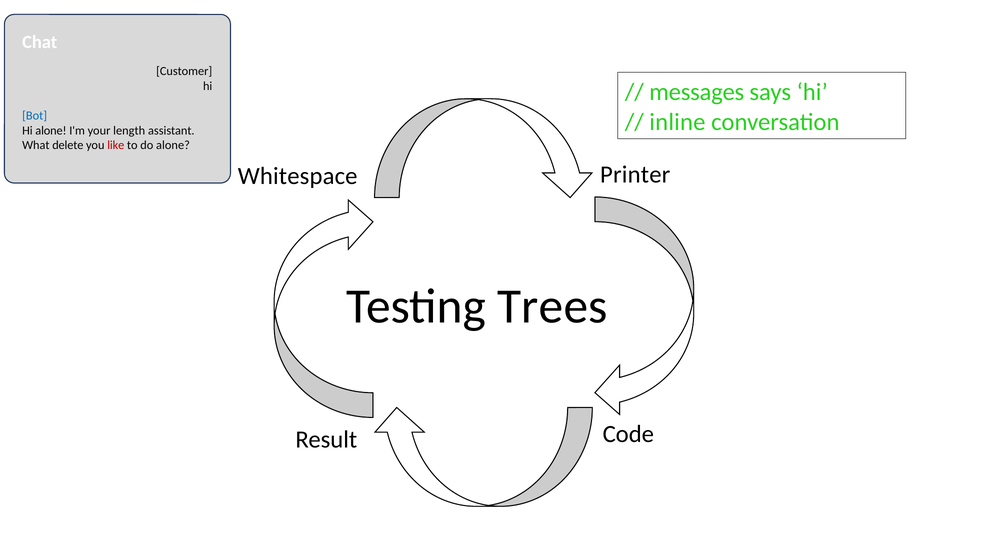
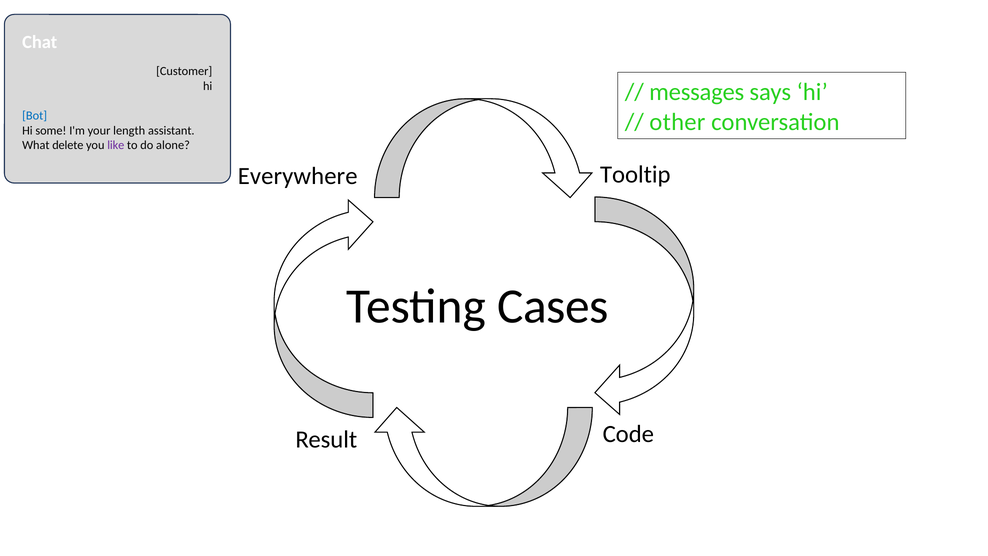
inline: inline -> other (677, 122)
Hi alone: alone -> some (51, 130)
like colour: red -> purple (116, 145)
Printer: Printer -> Tooltip (635, 175)
Whitespace: Whitespace -> Everywhere (298, 176)
Trees: Trees -> Cases (553, 306)
